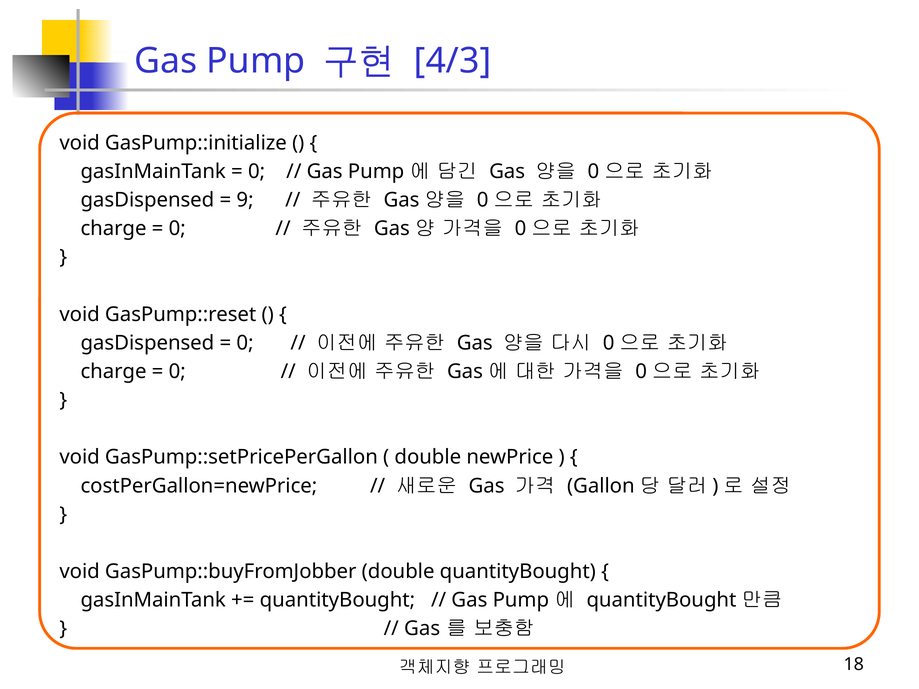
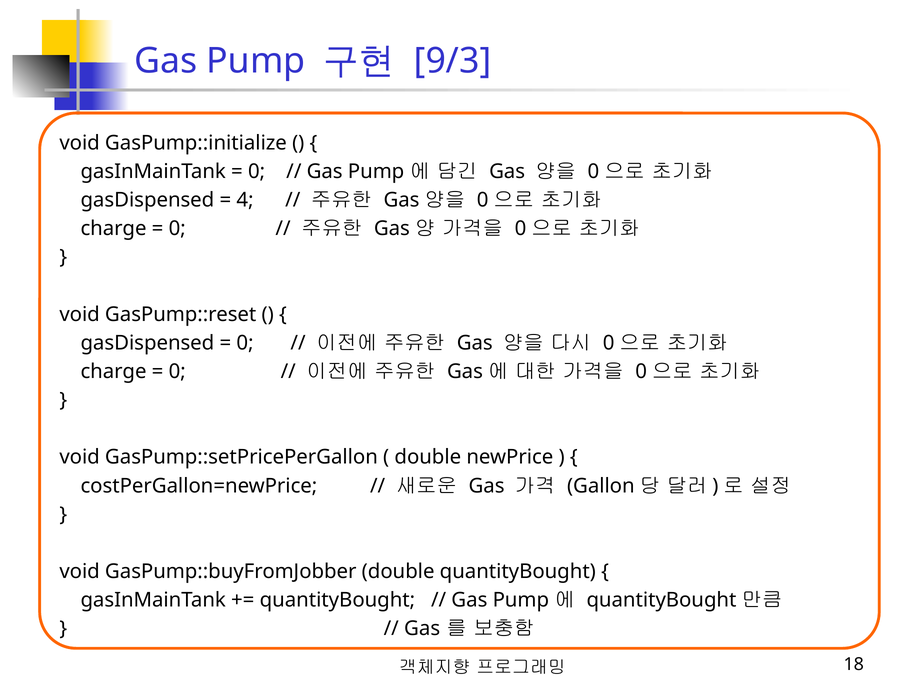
4/3: 4/3 -> 9/3 (453, 61)
9: 9 -> 4 (245, 200)
